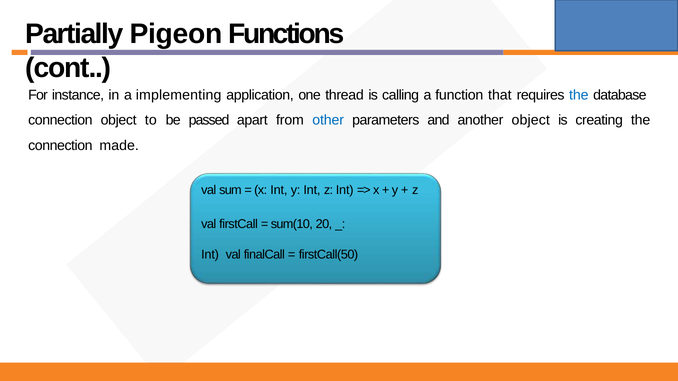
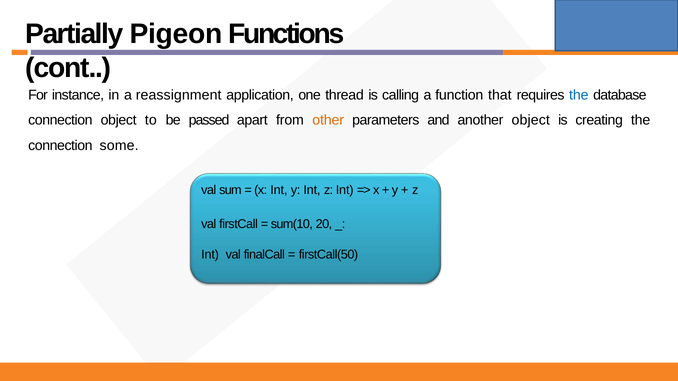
implementing: implementing -> reassignment (179, 95)
other colour: blue -> orange (328, 120)
made: made -> some (119, 146)
